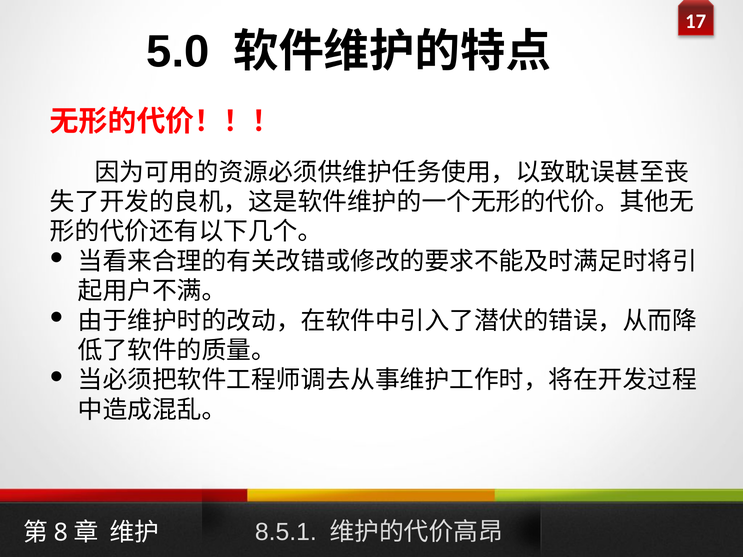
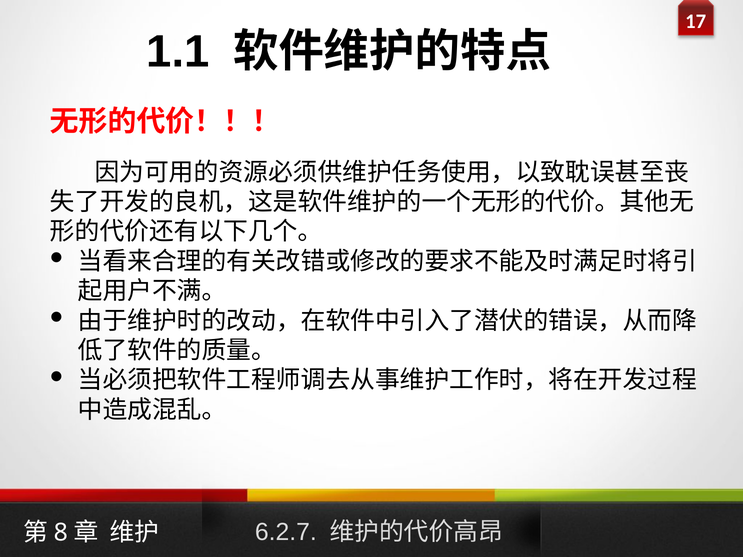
5.0: 5.0 -> 1.1 (178, 52)
8.5.1: 8.5.1 -> 6.2.7 (286, 532)
